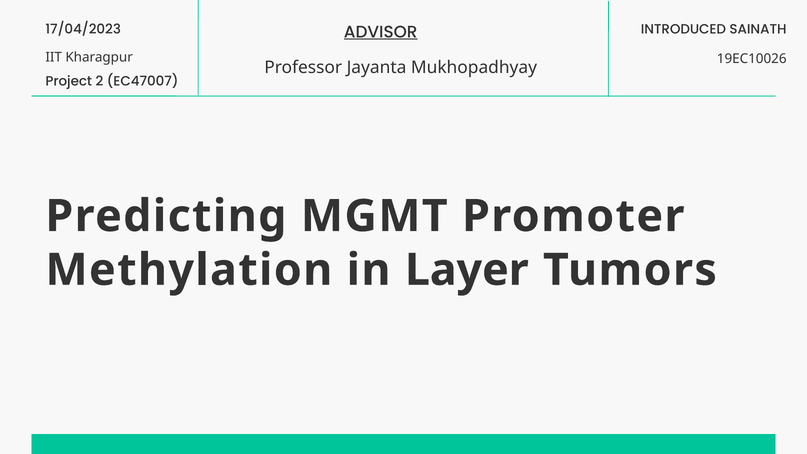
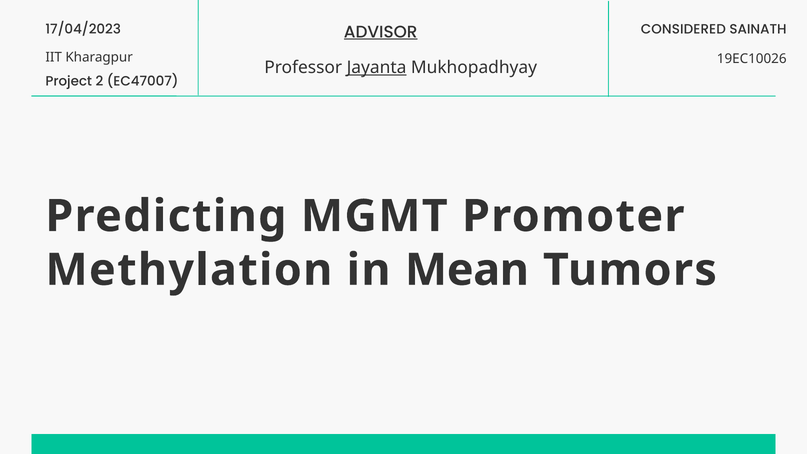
INTRODUCED: INTRODUCED -> CONSIDERED (683, 29)
Jayanta underline: none -> present (377, 67)
Layer: Layer -> Mean (467, 270)
